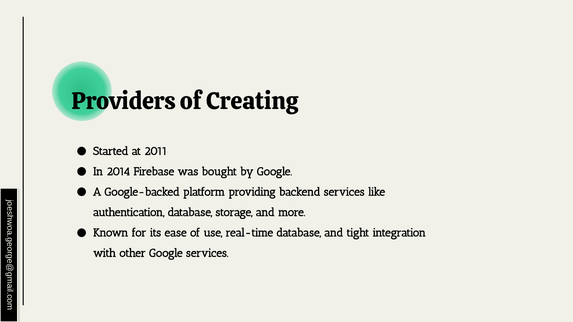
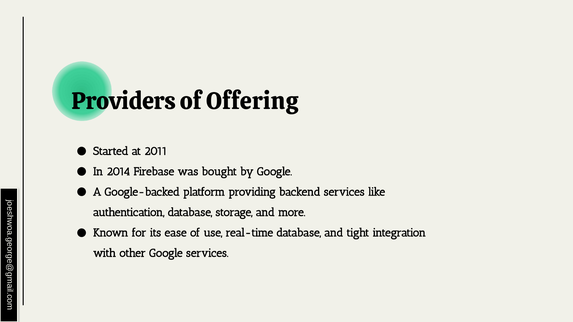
Creating: Creating -> Offering (252, 101)
